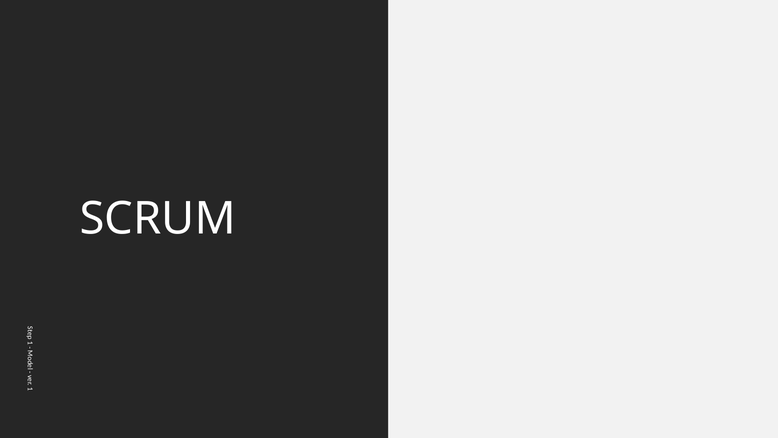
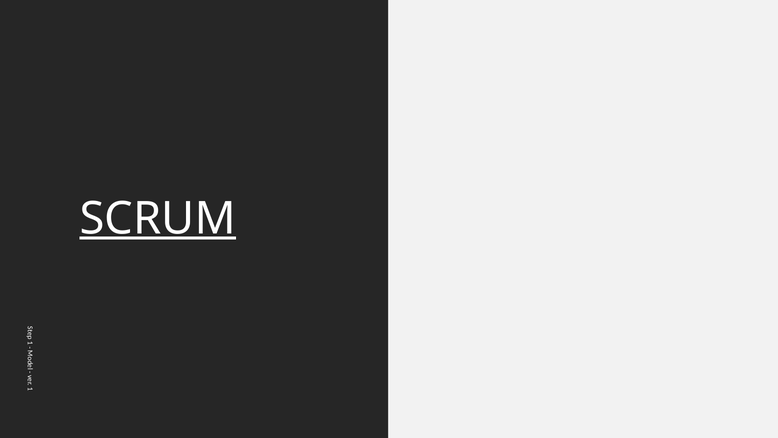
SCRUM underline: none -> present (158, 218)
